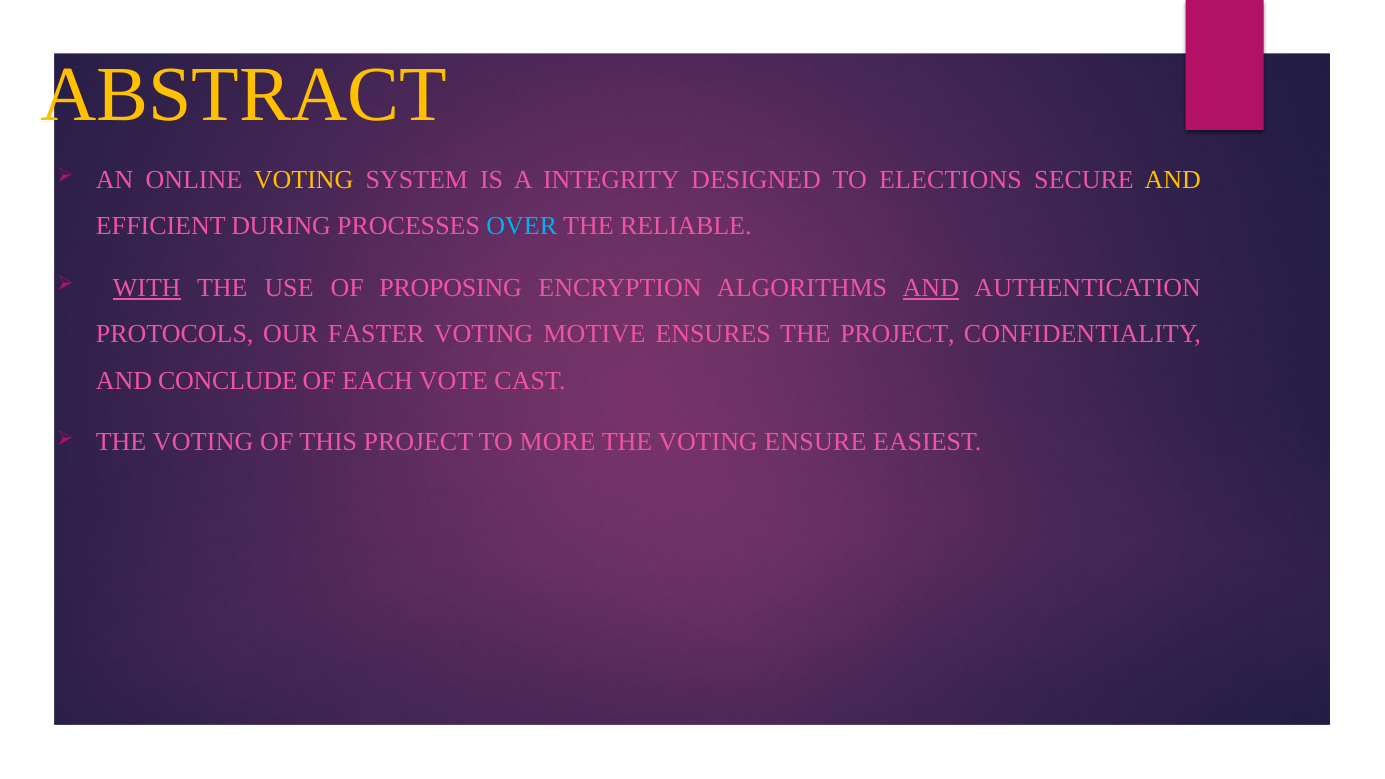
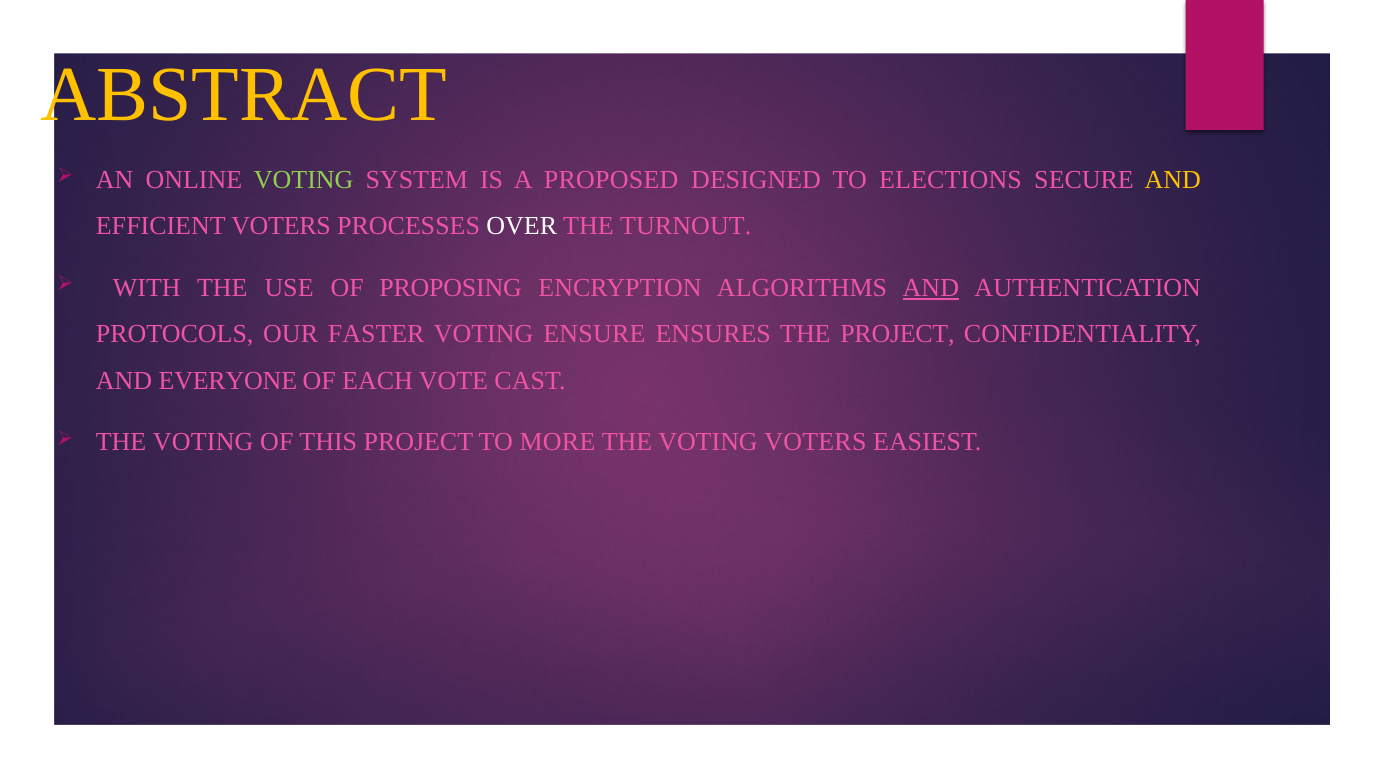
VOTING colour: yellow -> light green (304, 180)
INTEGRITY: INTEGRITY -> PROPOSED (611, 180)
EFFICIENT DURING: DURING -> VOTERS (281, 226)
OVER colour: light blue -> white (522, 226)
RELIABLE: RELIABLE -> TURNOUT (686, 226)
WITH underline: present -> none (147, 288)
MOTIVE: MOTIVE -> ENSURE (594, 334)
CONCLUDE: CONCLUDE -> EVERYONE (228, 381)
VOTING ENSURE: ENSURE -> VOTERS (815, 442)
